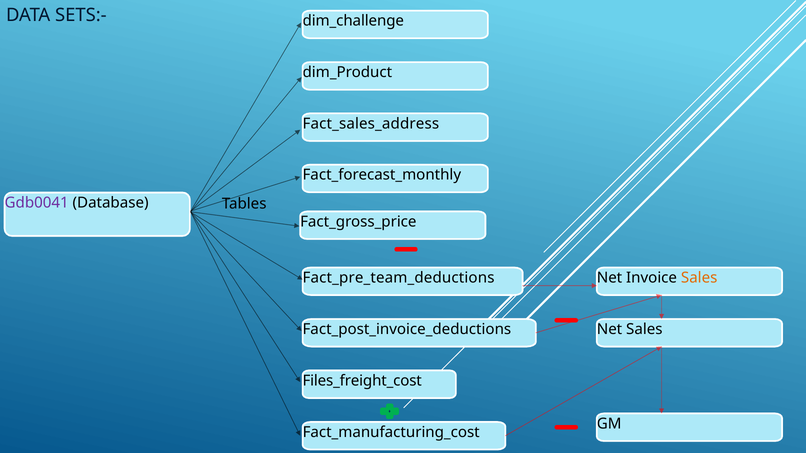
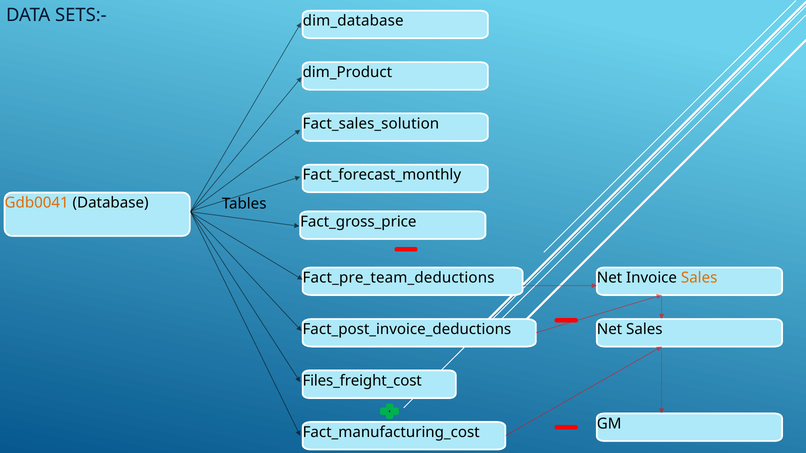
dim_challenge: dim_challenge -> dim_database (353, 21)
Fact_sales_address: Fact_sales_address -> Fact_sales_solution (371, 124)
Gdb0041 colour: purple -> orange (37, 203)
